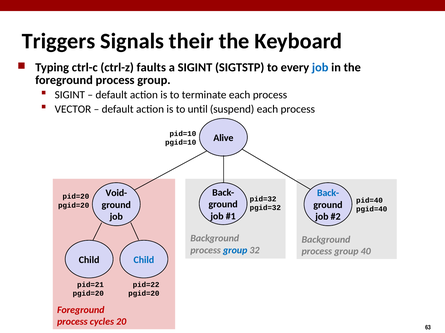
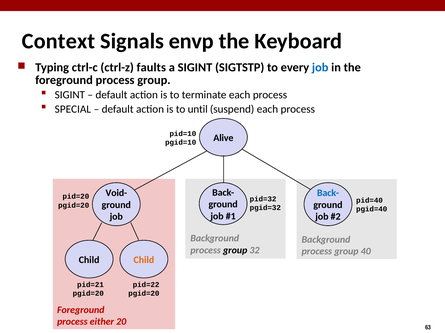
Triggers: Triggers -> Context (58, 41)
their: their -> envp (191, 41)
VECTOR: VECTOR -> SPECIAL (73, 109)
group colour: blue -> black (235, 251)
Child colour: blue -> orange (144, 260)
cycles: cycles -> either (102, 322)
